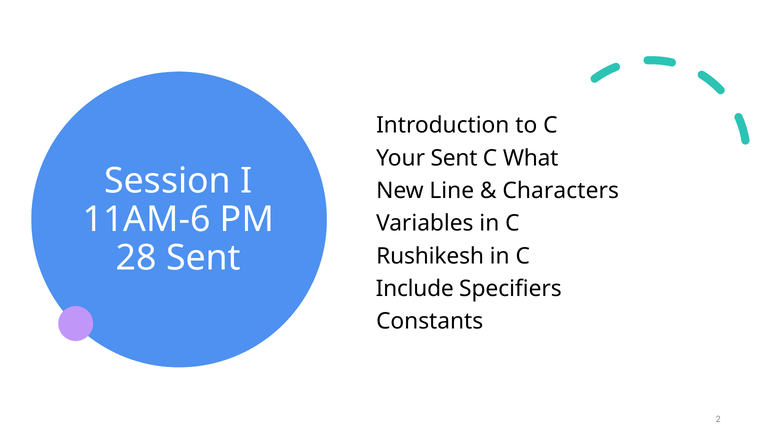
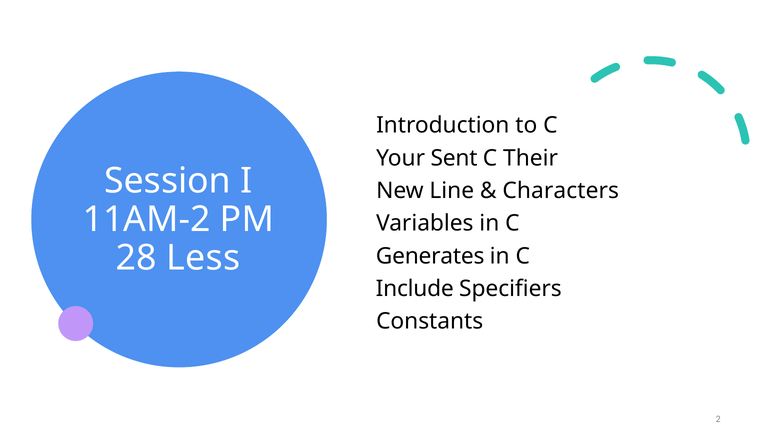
What: What -> Their (531, 158)
11AM-6: 11AM-6 -> 11AM-2 (147, 219)
28 Sent: Sent -> Less (203, 258)
Rushikesh: Rushikesh -> Generates (430, 256)
